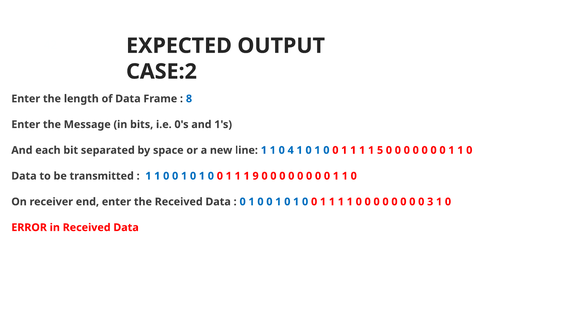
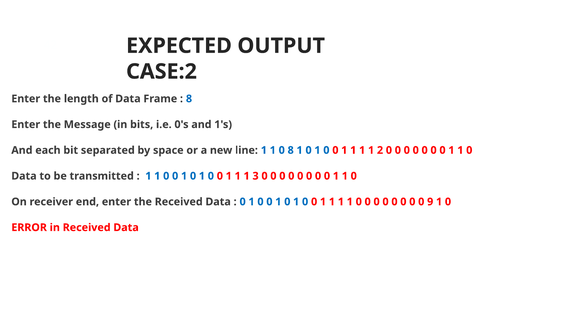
0 4: 4 -> 8 (291, 150)
5: 5 -> 2 (380, 150)
9: 9 -> 3 (256, 176)
3: 3 -> 9 (430, 202)
